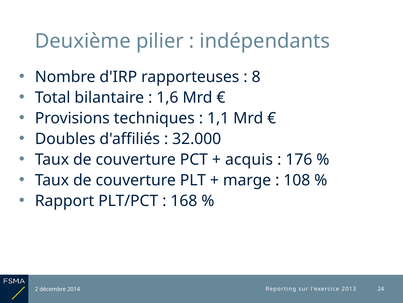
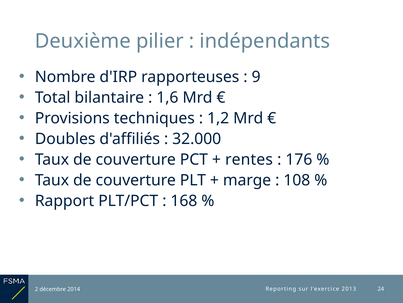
8: 8 -> 9 (256, 77)
1,1: 1,1 -> 1,2 (218, 118)
acquis: acquis -> rentes (249, 159)
